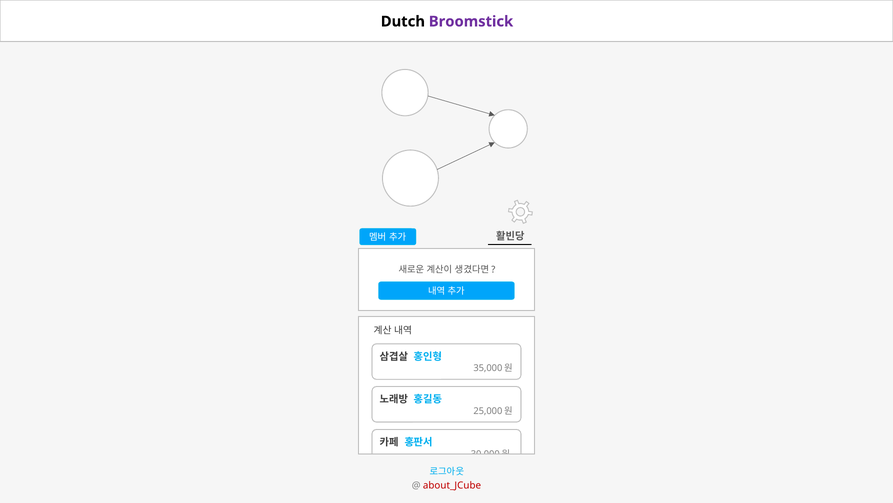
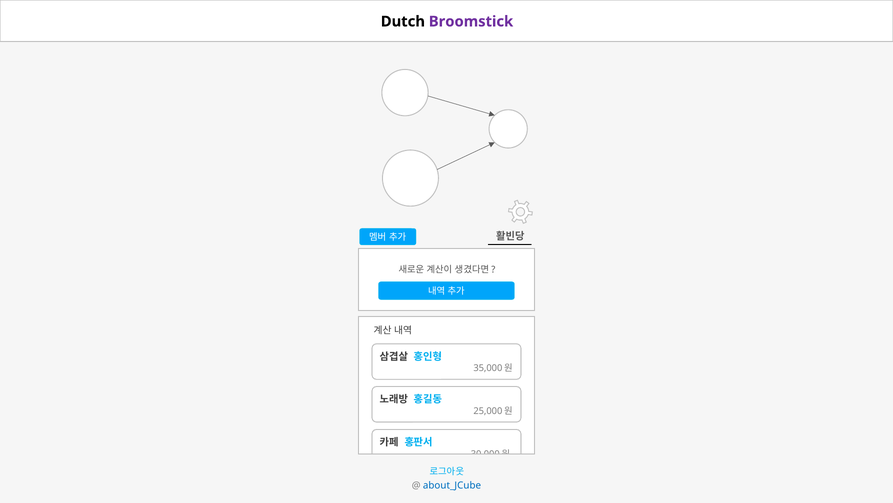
about_JCube colour: red -> blue (452, 485)
